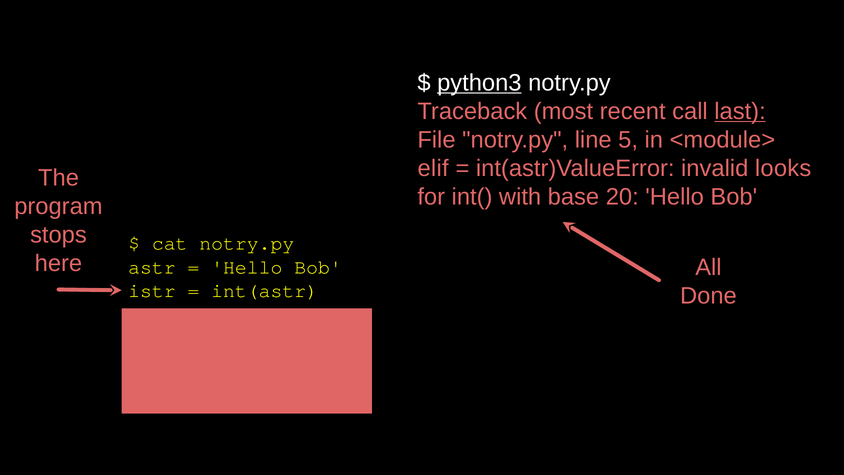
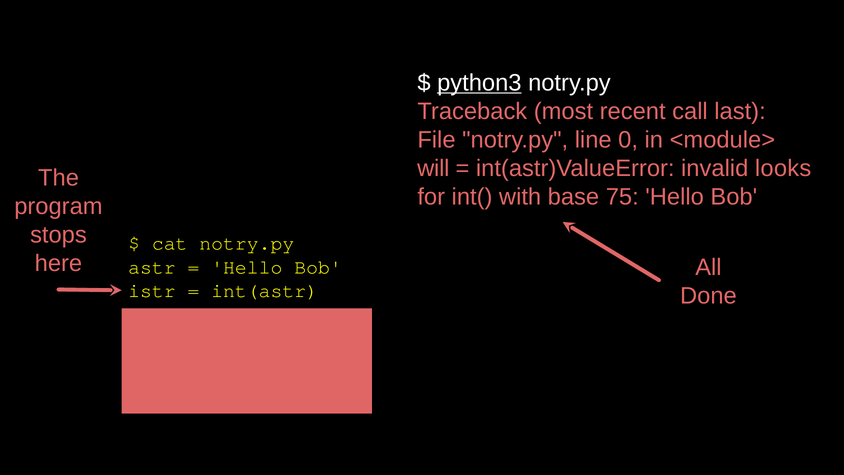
last underline: present -> none (740, 111)
5: 5 -> 0 (628, 140)
elif: elif -> will (433, 168)
20: 20 -> 75 (622, 197)
